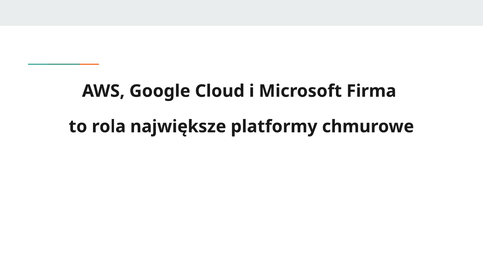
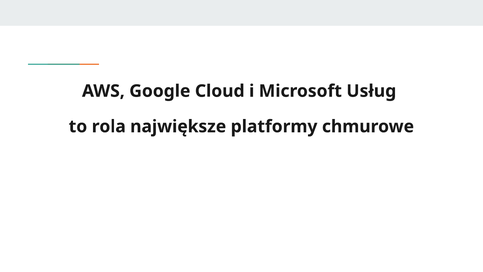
Firma: Firma -> Usług (371, 91)
